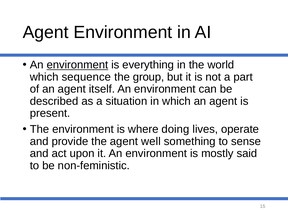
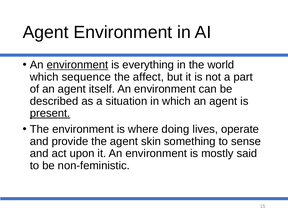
group: group -> affect (148, 77)
present underline: none -> present (50, 113)
well: well -> skin (151, 141)
